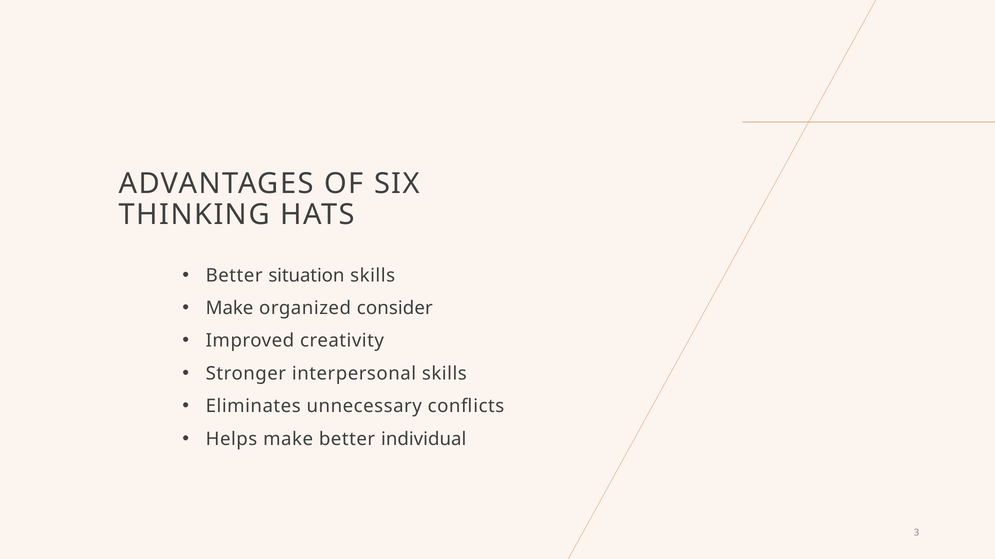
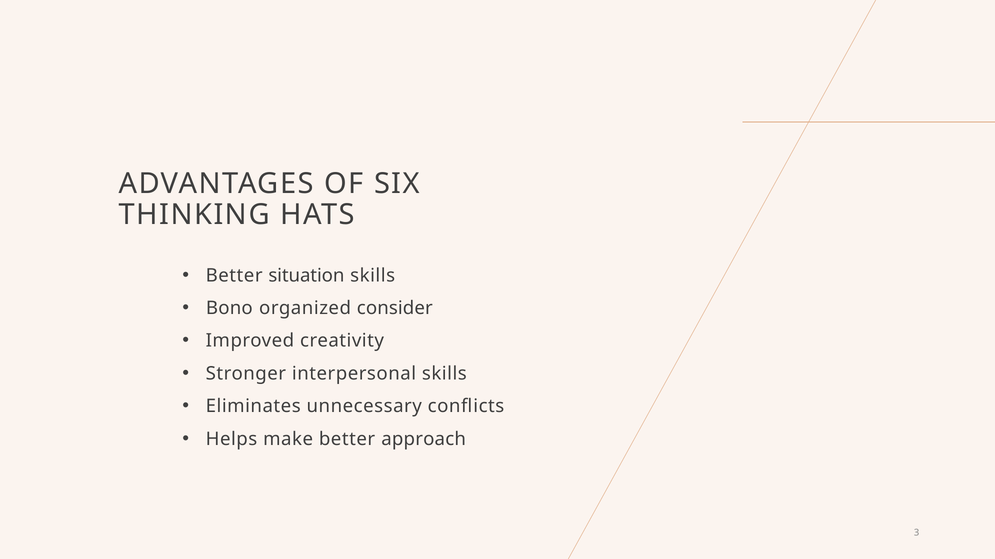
Make: Make -> Bono (229, 308)
individual: individual -> approach (424, 440)
